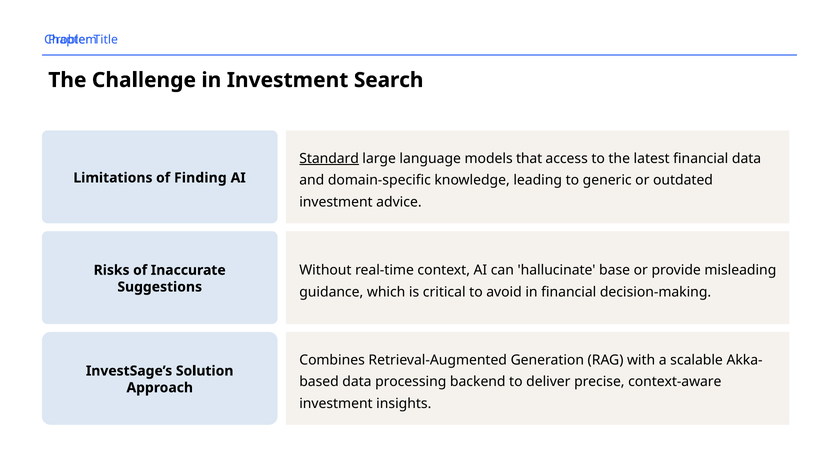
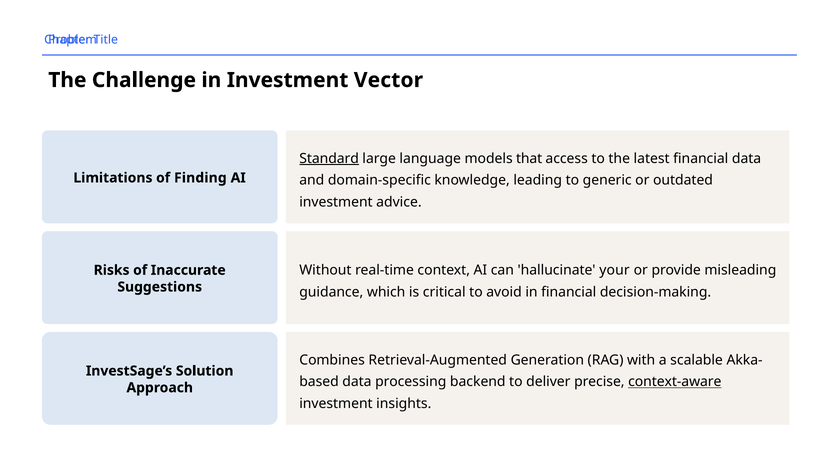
Search: Search -> Vector (388, 80)
base: base -> your (615, 270)
context-aware underline: none -> present (675, 382)
